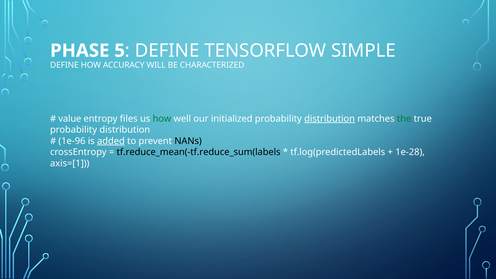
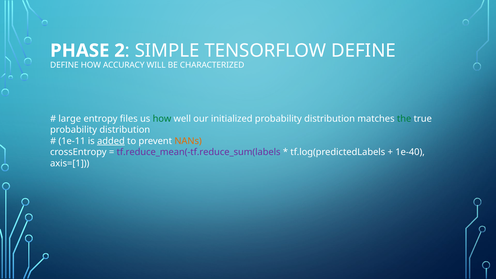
5: 5 -> 2 (120, 51)
DEFINE: DEFINE -> SIMPLE (167, 51)
TENSORFLOW SIMPLE: SIMPLE -> DEFINE (363, 51)
value: value -> large (70, 119)
distribution underline: present -> none (330, 119)
1e-96: 1e-96 -> 1e-11 (72, 141)
NANs colour: black -> orange (188, 141)
tf.reduce_mean(-tf.reduce_sum(labels colour: black -> purple (199, 152)
1e-28: 1e-28 -> 1e-40 (410, 152)
